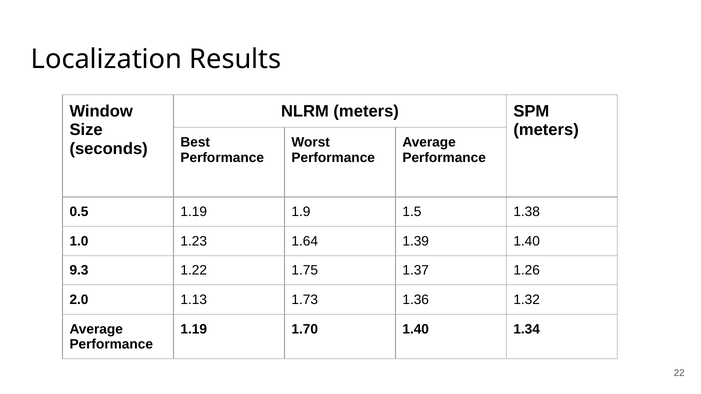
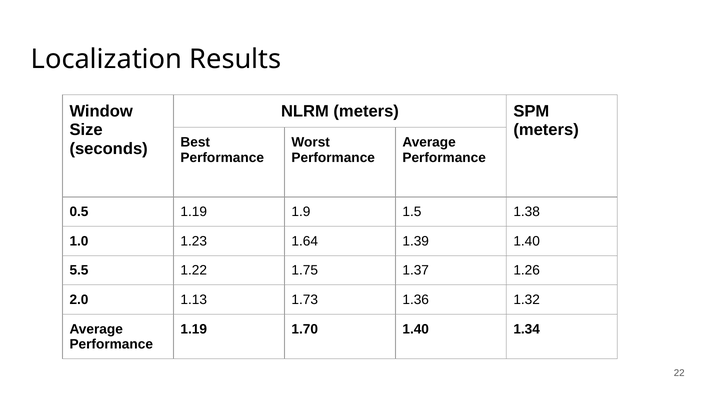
9.3: 9.3 -> 5.5 (79, 271)
